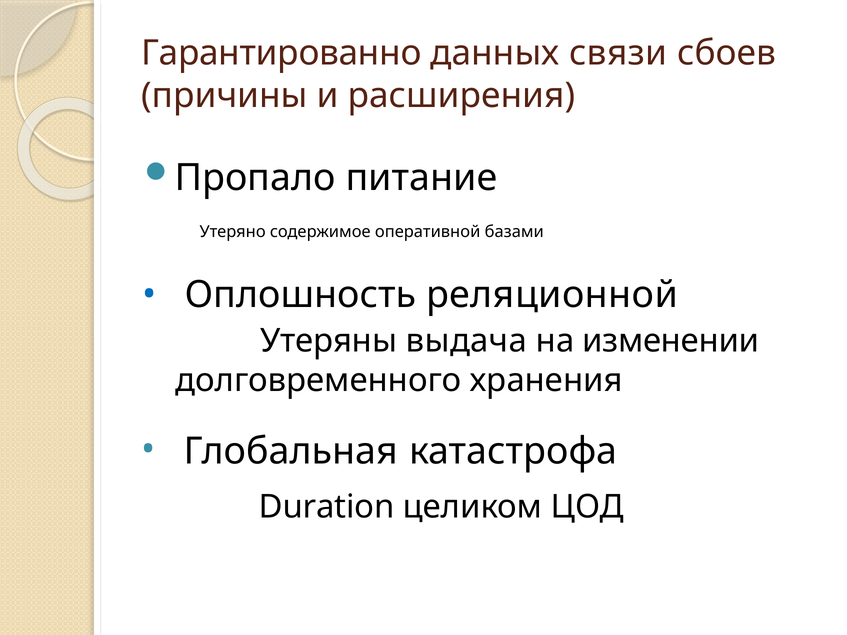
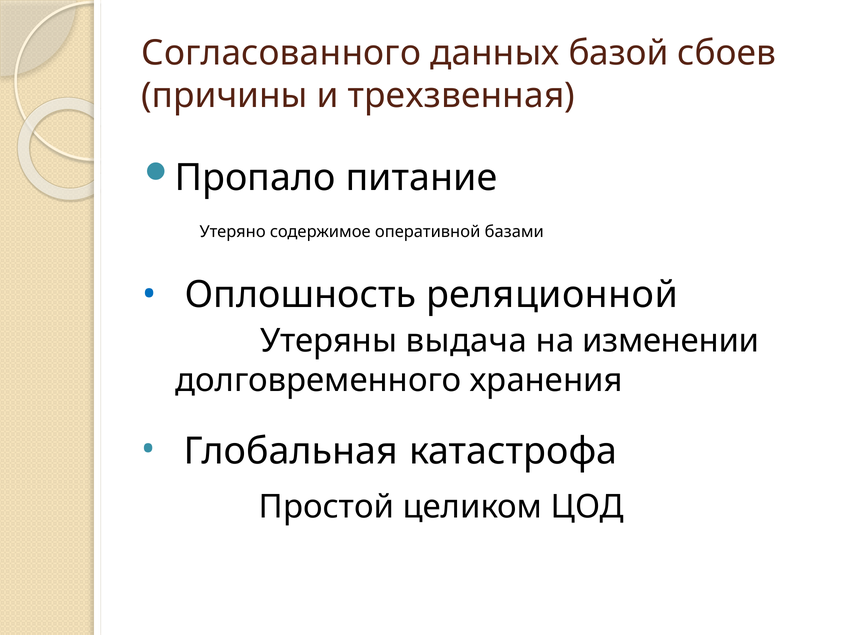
Гарантированно: Гарантированно -> Согласованного (281, 53)
связи: связи -> базой (619, 53)
расширения: расширения -> трехзвенная (461, 96)
Duration: Duration -> Простой (327, 507)
